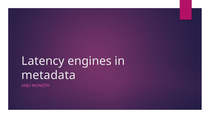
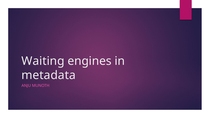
Latency: Latency -> Waiting (43, 61)
